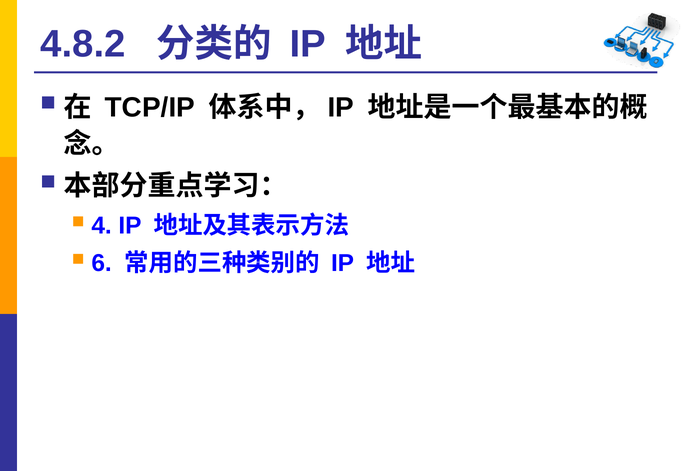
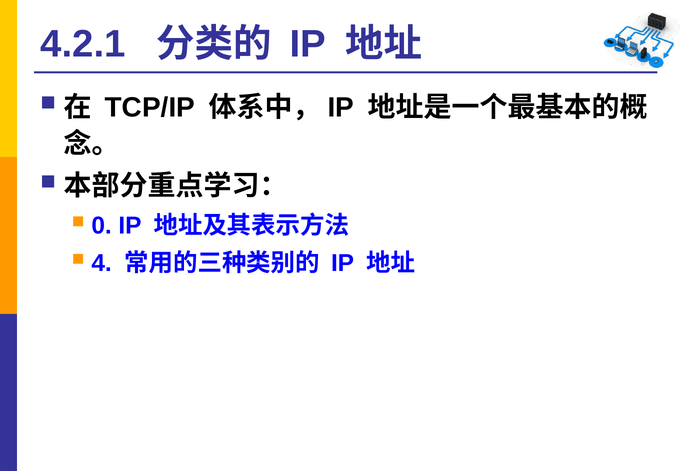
4.8.2: 4.8.2 -> 4.2.1 (83, 44)
4: 4 -> 0 (102, 226)
6: 6 -> 4 (102, 263)
